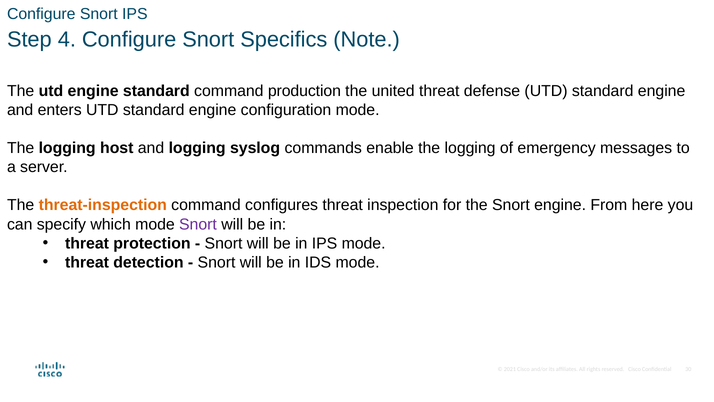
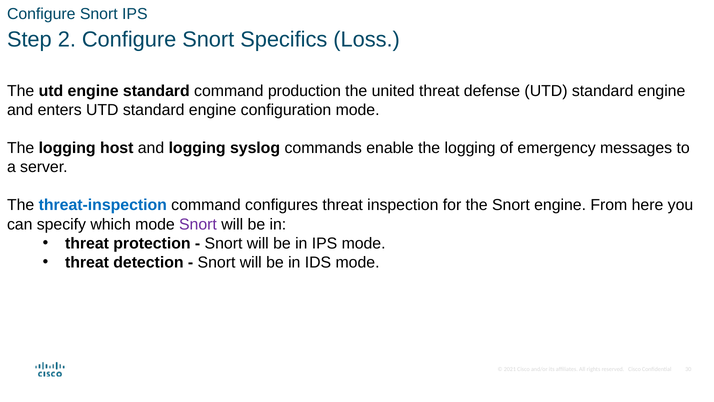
4: 4 -> 2 (67, 40)
Note: Note -> Loss (367, 40)
threat-inspection colour: orange -> blue (103, 205)
